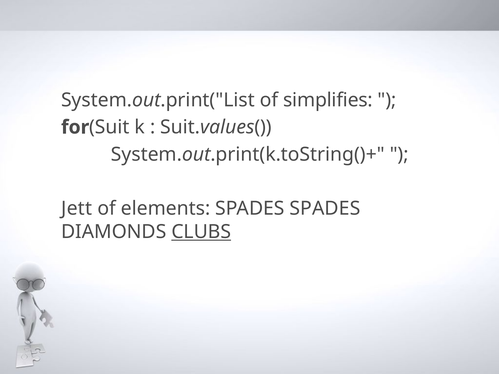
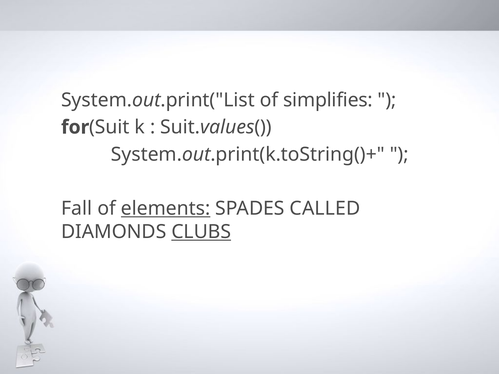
Jett: Jett -> Fall (77, 209)
elements underline: none -> present (166, 209)
SPADES SPADES: SPADES -> CALLED (325, 209)
